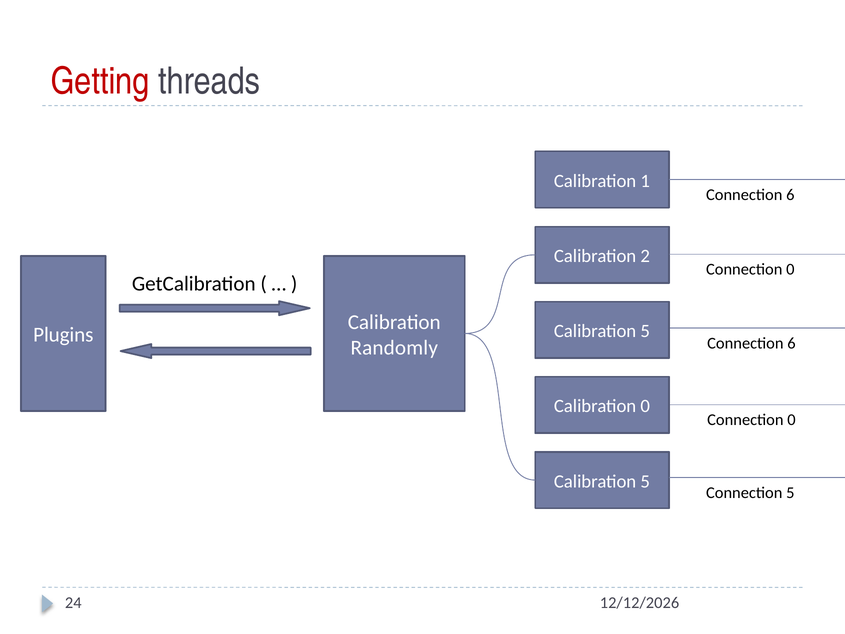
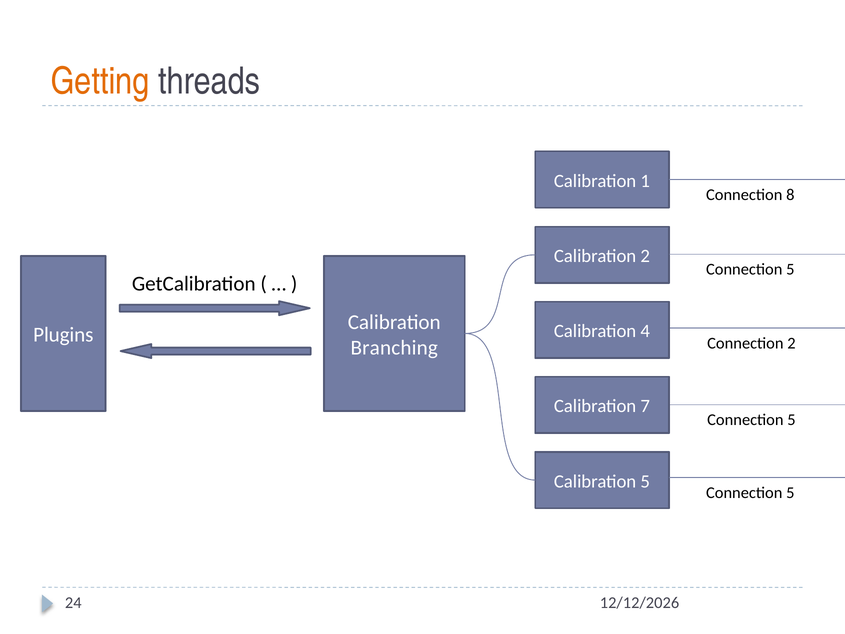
Getting colour: red -> orange (100, 82)
6: 6 -> 8 (790, 195)
0: 0 -> 5 (790, 269)
5: 5 -> 4 (645, 331)
6: 6 -> 2 (791, 343)
Randomly: Randomly -> Branching (394, 347)
Calibration 0: 0 -> 7 (645, 406)
0: 0 -> 5 (791, 420)
